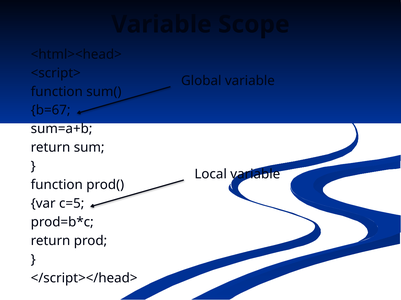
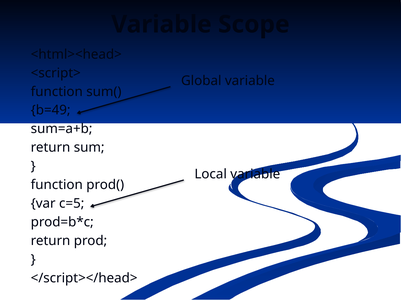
b=67: b=67 -> b=49 (51, 111)
